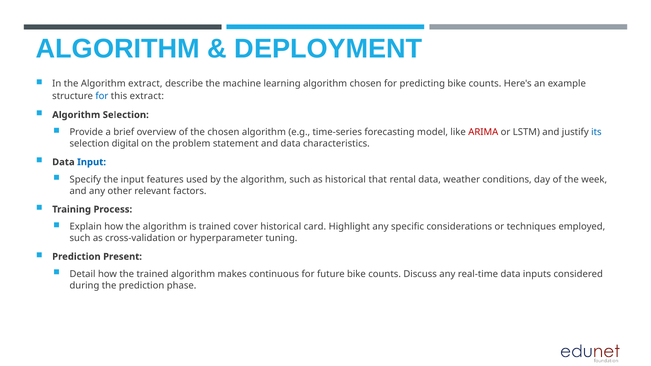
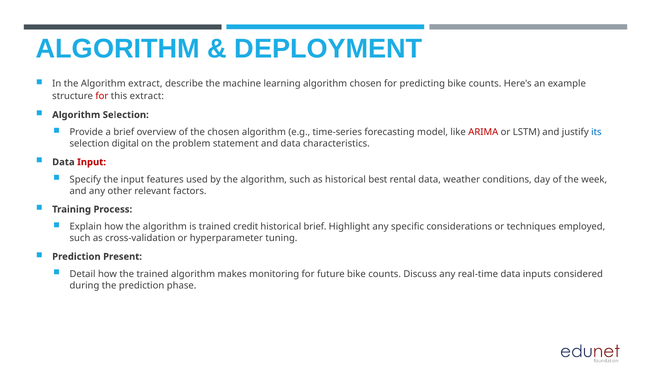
for colour: blue -> red (102, 96)
Input colour: blue -> red (92, 162)
that: that -> best (378, 180)
cover: cover -> credit (246, 227)
historical card: card -> brief (315, 227)
continuous: continuous -> monitoring (274, 274)
